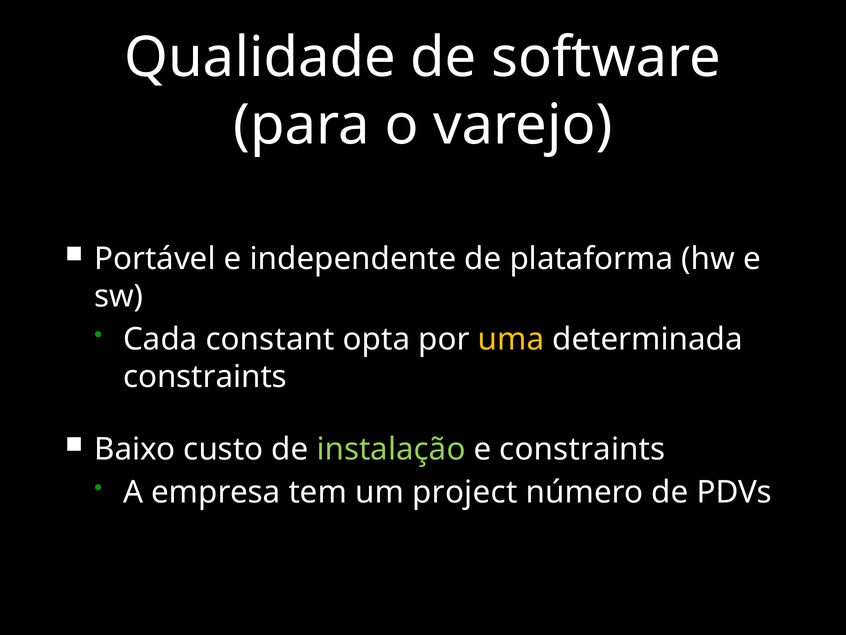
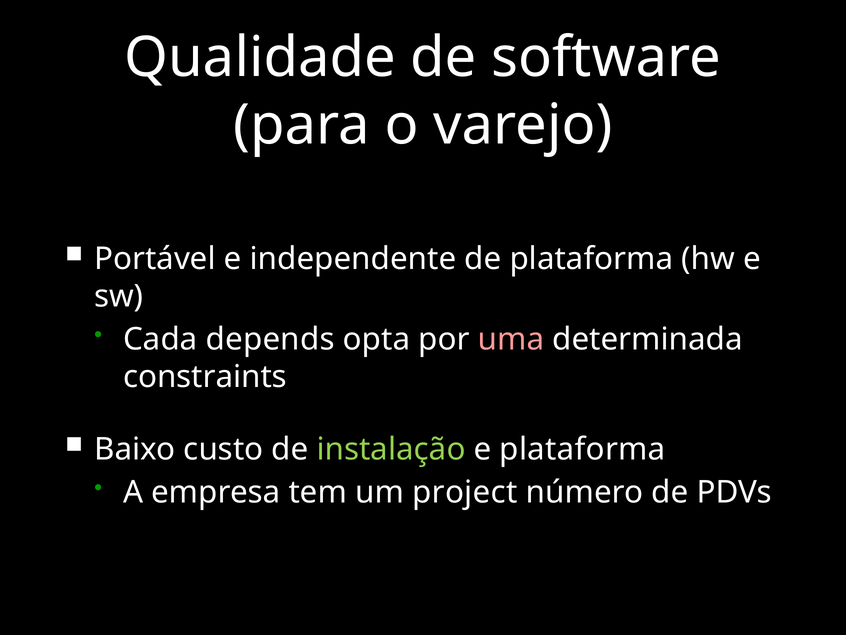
constant: constant -> depends (270, 339)
uma colour: yellow -> pink (511, 339)
e constraints: constraints -> plataforma (582, 449)
